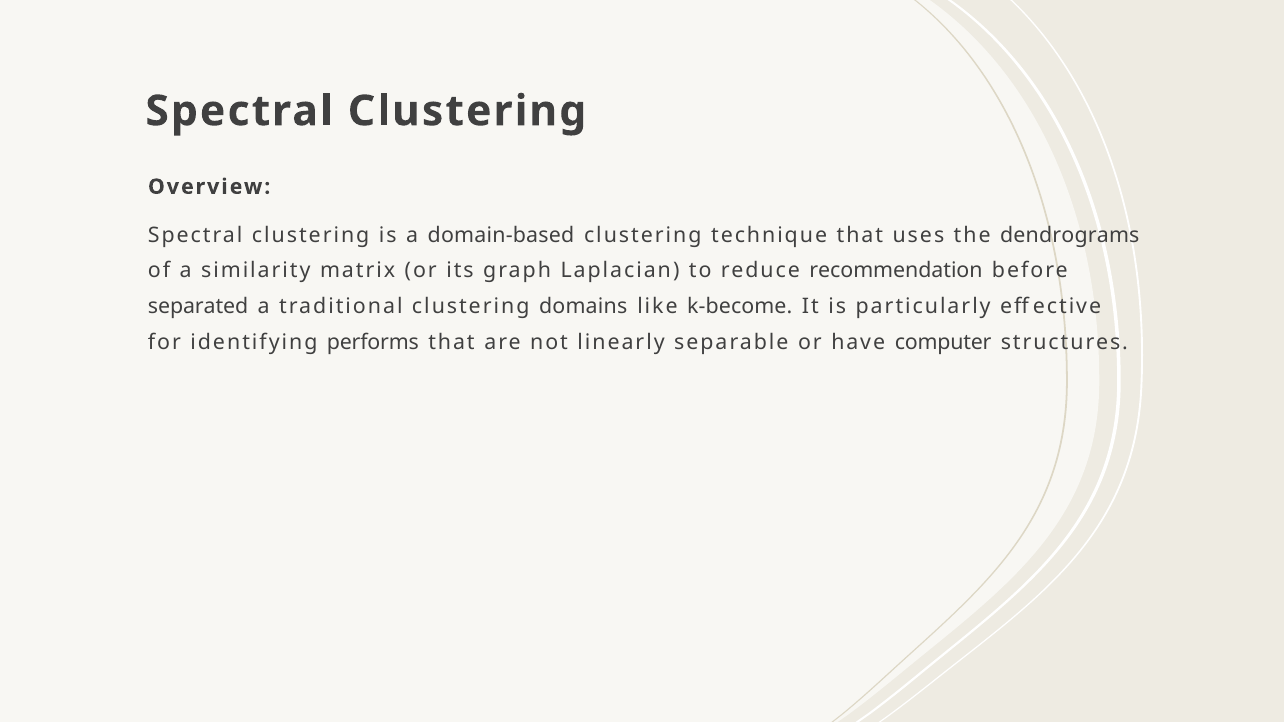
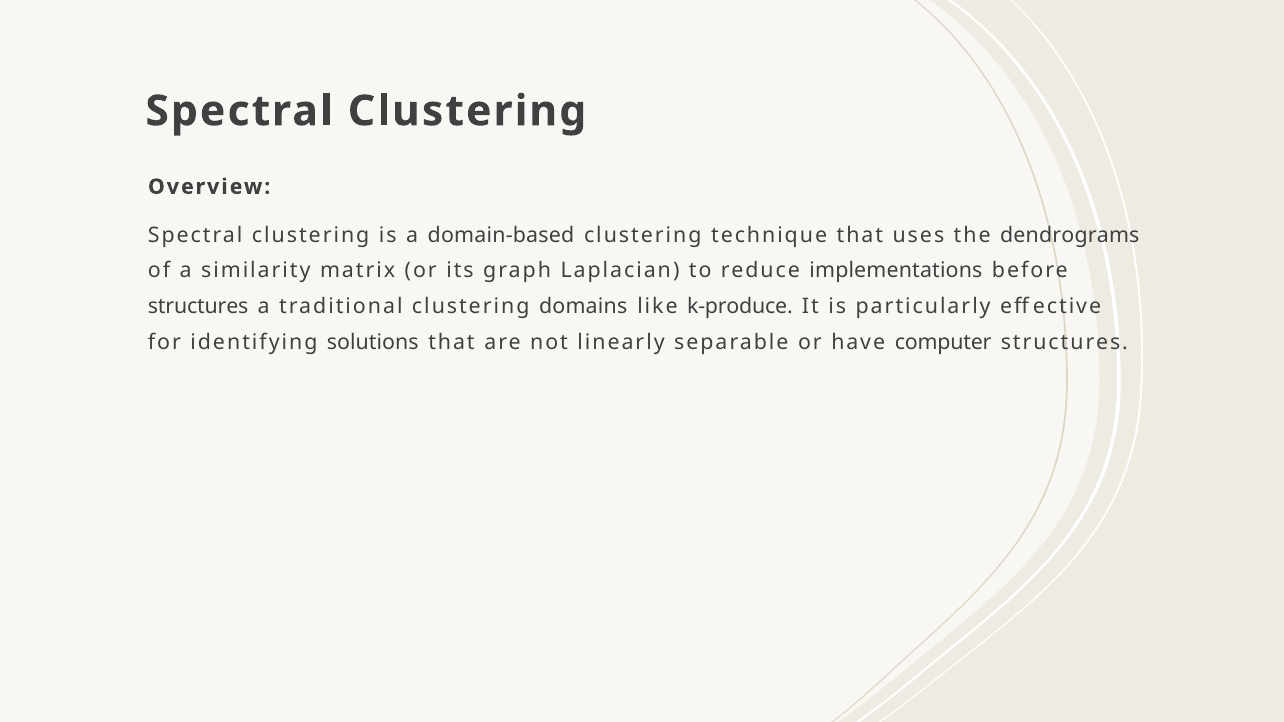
recommendation: recommendation -> implementations (896, 271)
separated: separated -> structures (198, 307)
k-become: k-become -> k-produce (740, 307)
performs: performs -> solutions (373, 343)
